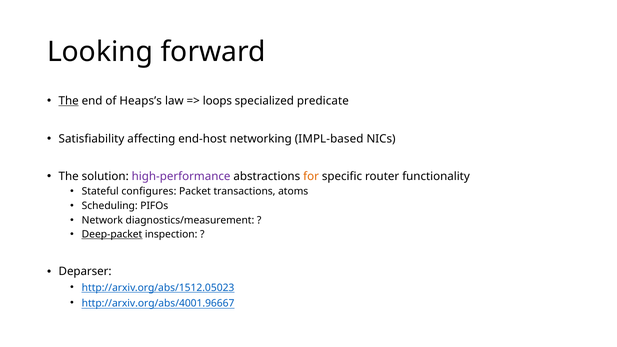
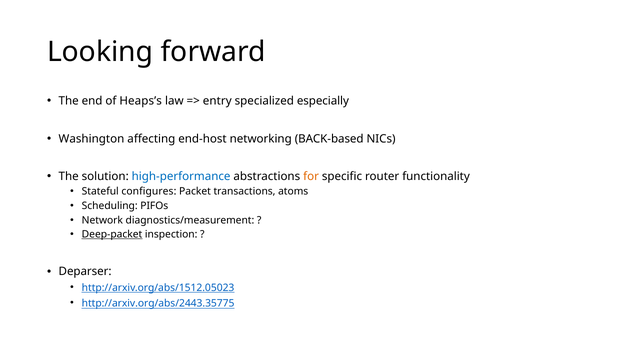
The underline: present -> none (69, 101)
loops: loops -> entry (217, 101)
predicate: predicate -> especially (323, 101)
Satisfiability: Satisfiability -> Washington (91, 139)
IMPL-based: IMPL-based -> BACK-based (329, 139)
high-performance colour: purple -> blue (181, 177)
http://arxiv.org/abs/4001.96667: http://arxiv.org/abs/4001.96667 -> http://arxiv.org/abs/2443.35775 (158, 304)
